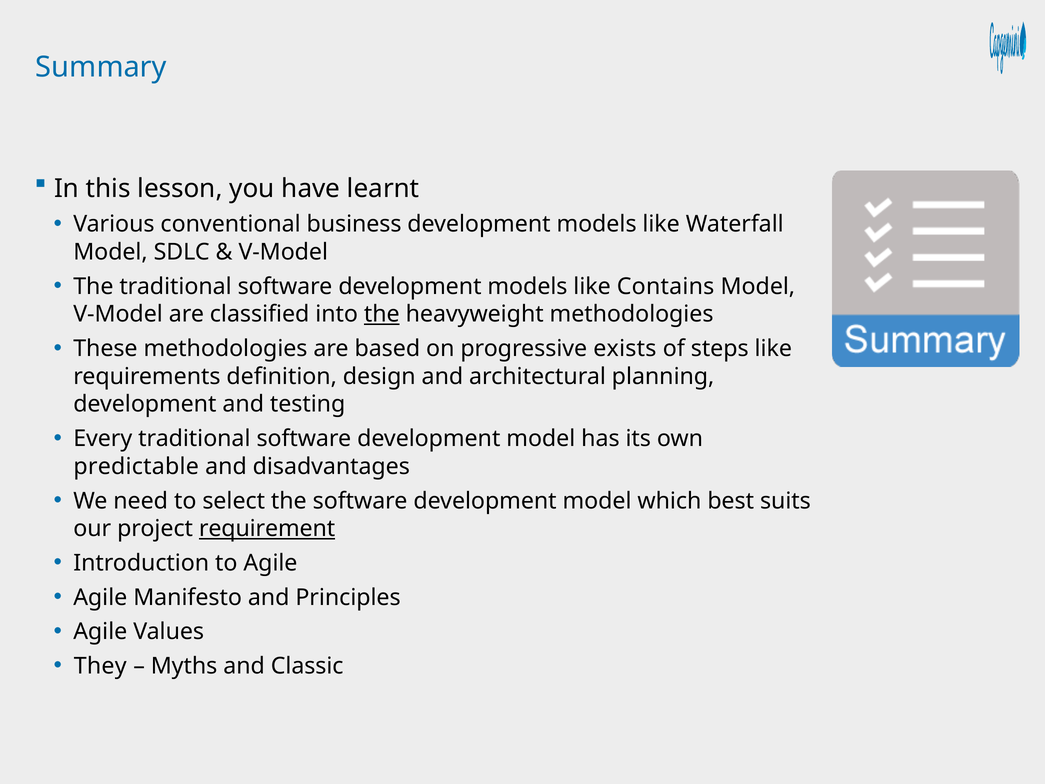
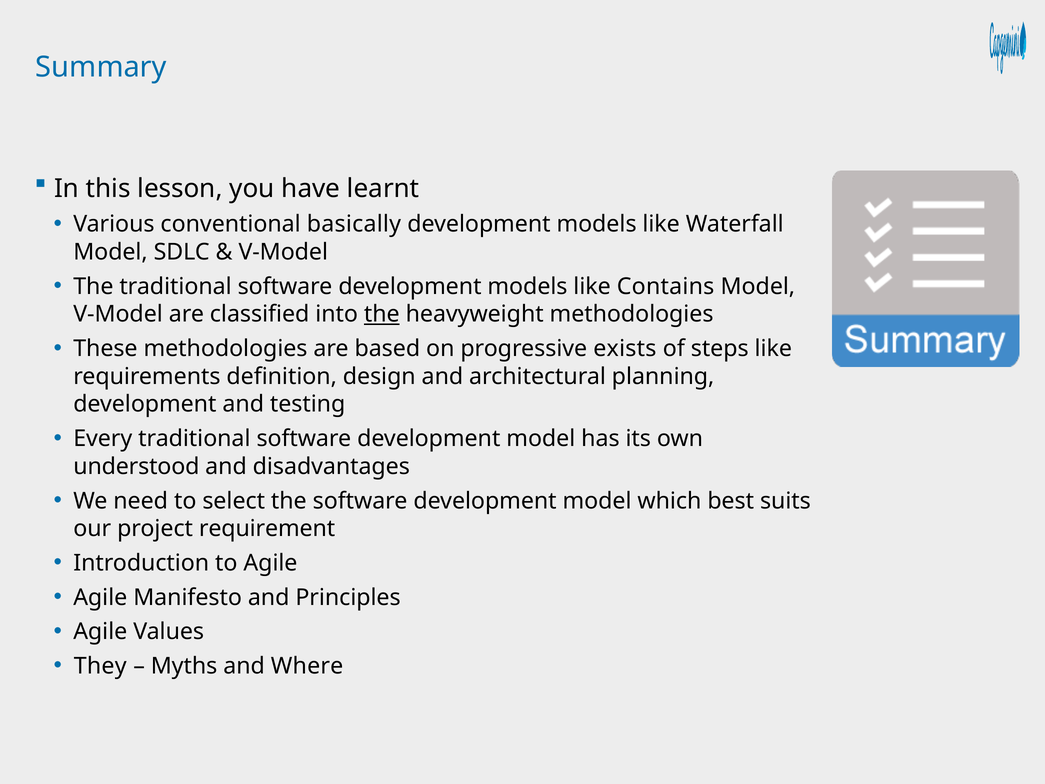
business: business -> basically (354, 224)
predictable: predictable -> understood (136, 466)
requirement underline: present -> none (267, 529)
Classic: Classic -> Where (307, 666)
